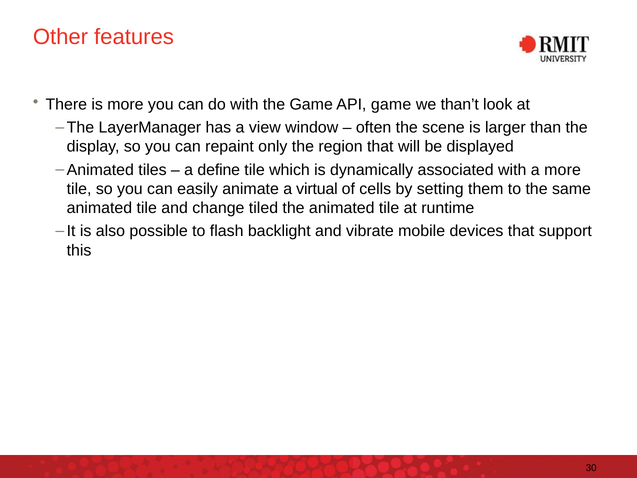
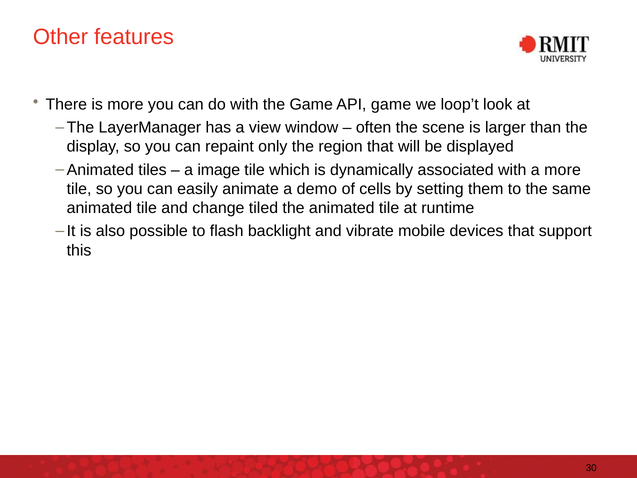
than’t: than’t -> loop’t (460, 104)
define: define -> image (219, 170)
virtual: virtual -> demo (317, 189)
